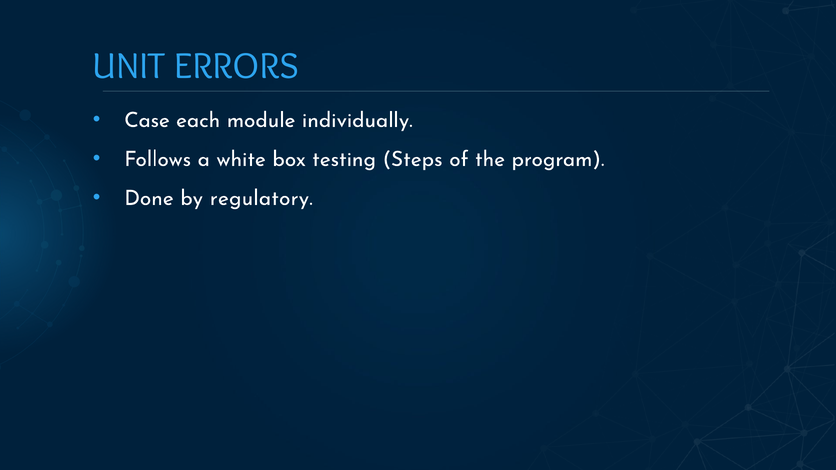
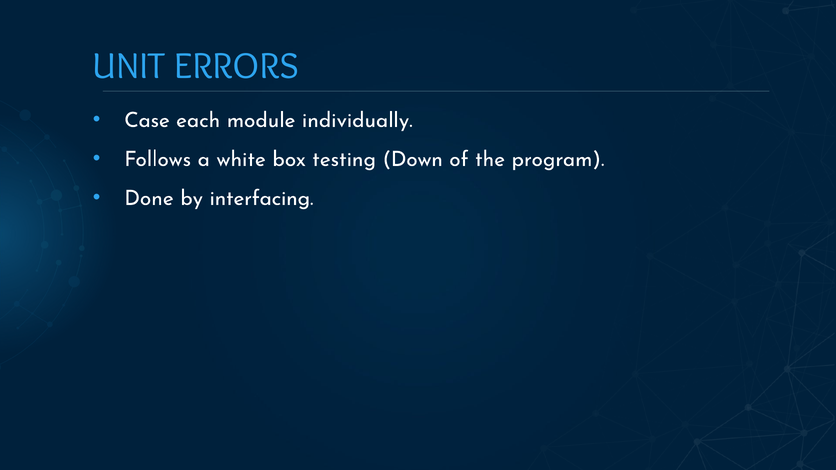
Steps: Steps -> Down (413, 159)
regulatory: regulatory -> interfacing (261, 198)
